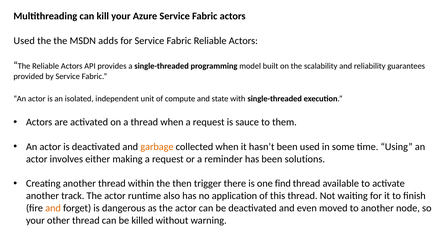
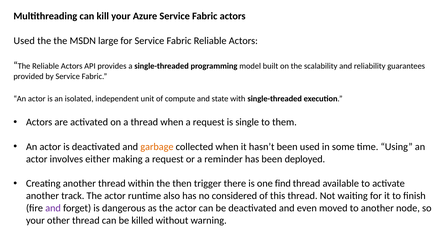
adds: adds -> large (108, 41)
sauce: sauce -> single (247, 122)
solutions: solutions -> deployed (305, 159)
application: application -> considered (234, 196)
and colour: orange -> purple (53, 208)
